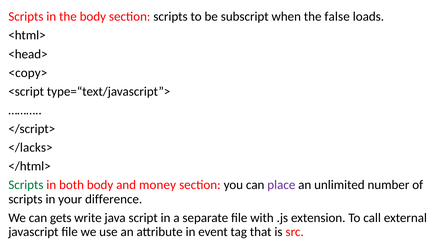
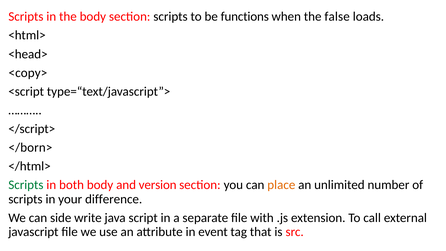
subscript: subscript -> functions (245, 17)
</lacks>: </lacks> -> </born> (30, 148)
money: money -> version (158, 185)
place colour: purple -> orange (281, 185)
gets: gets -> side (61, 218)
